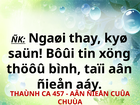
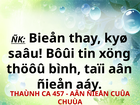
Ngaøi: Ngaøi -> Bieån (47, 38)
saün: saün -> saâu (25, 54)
